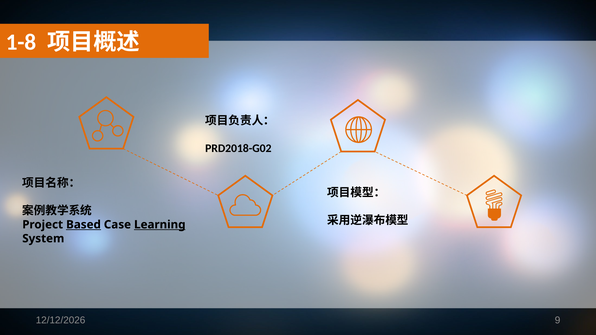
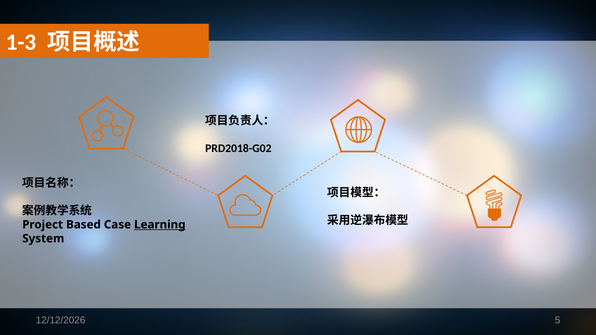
1-8: 1-8 -> 1-3 (21, 42)
Based underline: present -> none (83, 225)
9: 9 -> 5 (558, 320)
